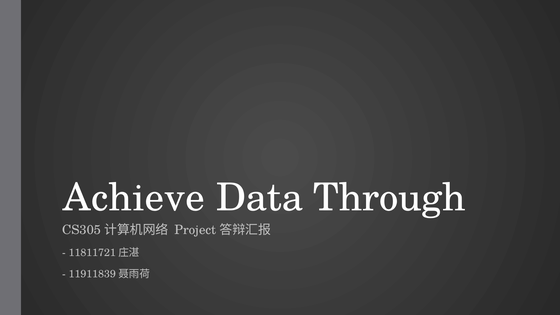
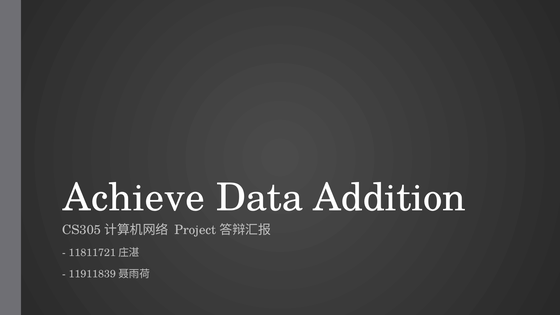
Through: Through -> Addition (389, 198)
